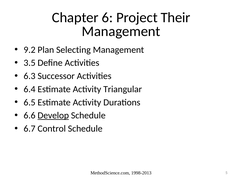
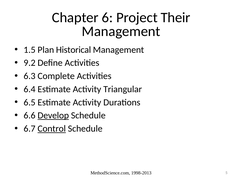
9.2: 9.2 -> 1.5 (30, 50)
Selecting: Selecting -> Historical (73, 50)
3.5: 3.5 -> 9.2 (30, 63)
Successor: Successor -> Complete (56, 76)
Control underline: none -> present (52, 129)
